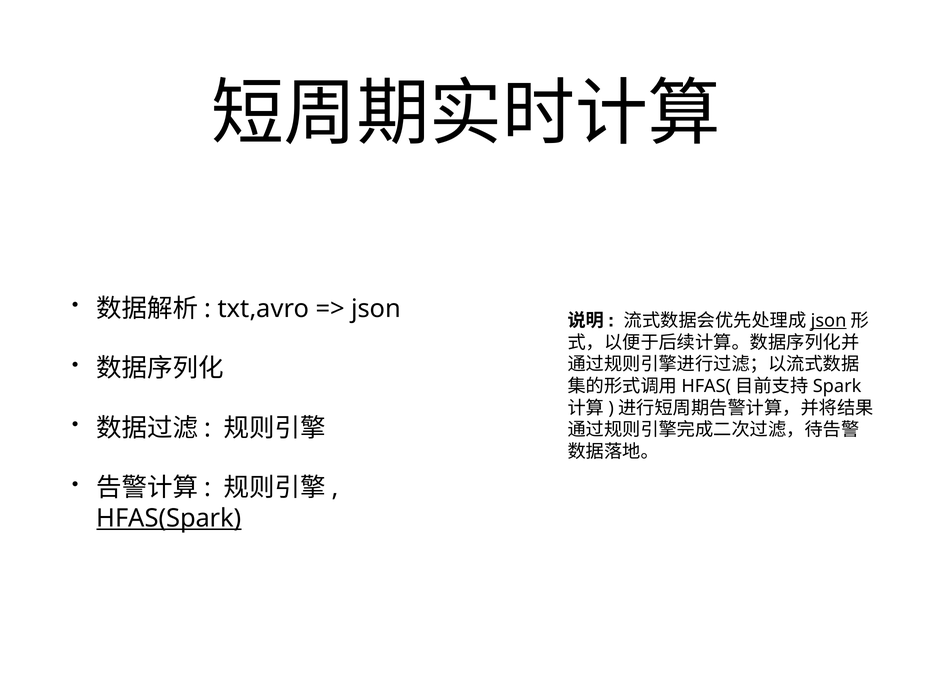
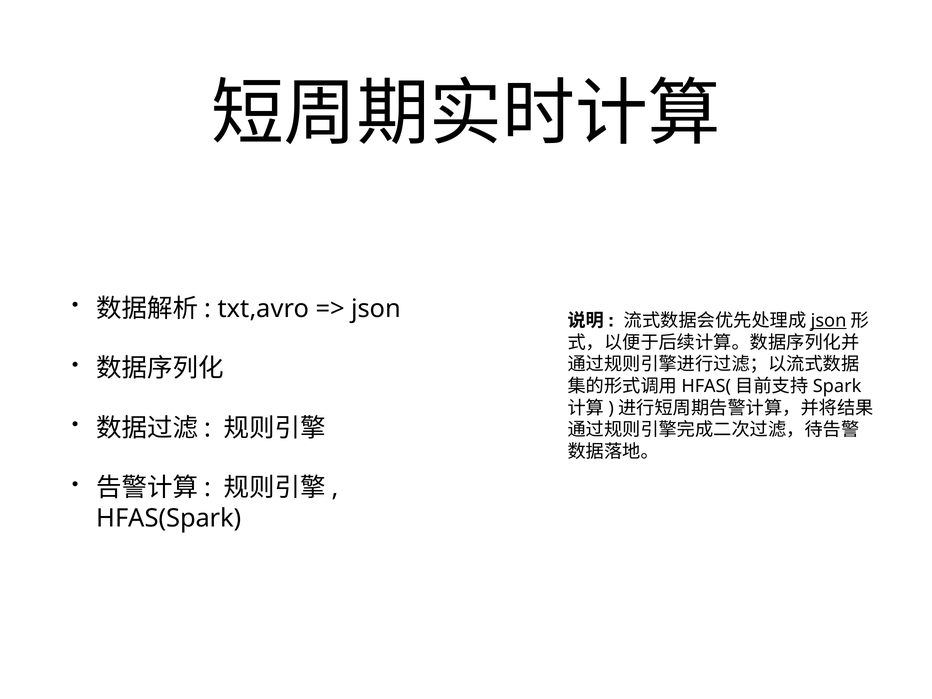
HFAS(Spark underline: present -> none (169, 519)
